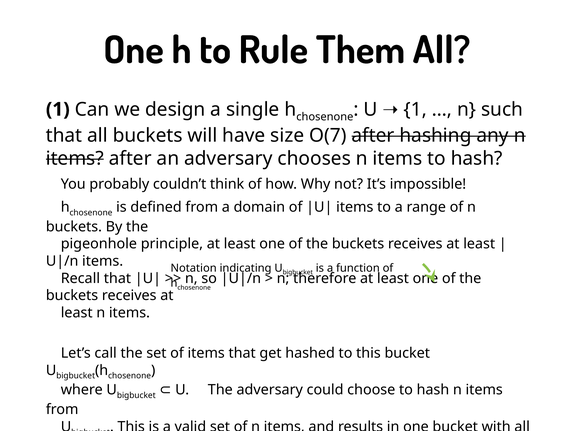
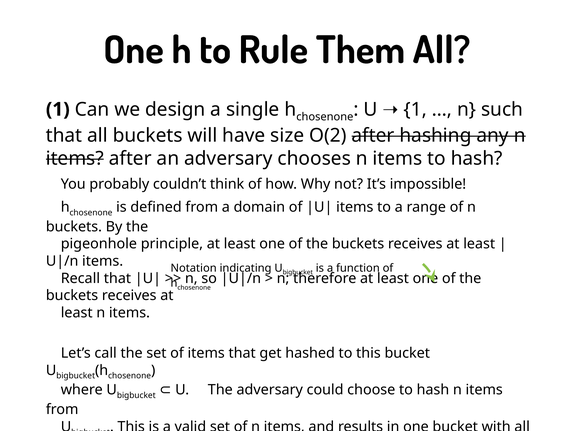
O(7: O(7 -> O(2 (328, 135)
